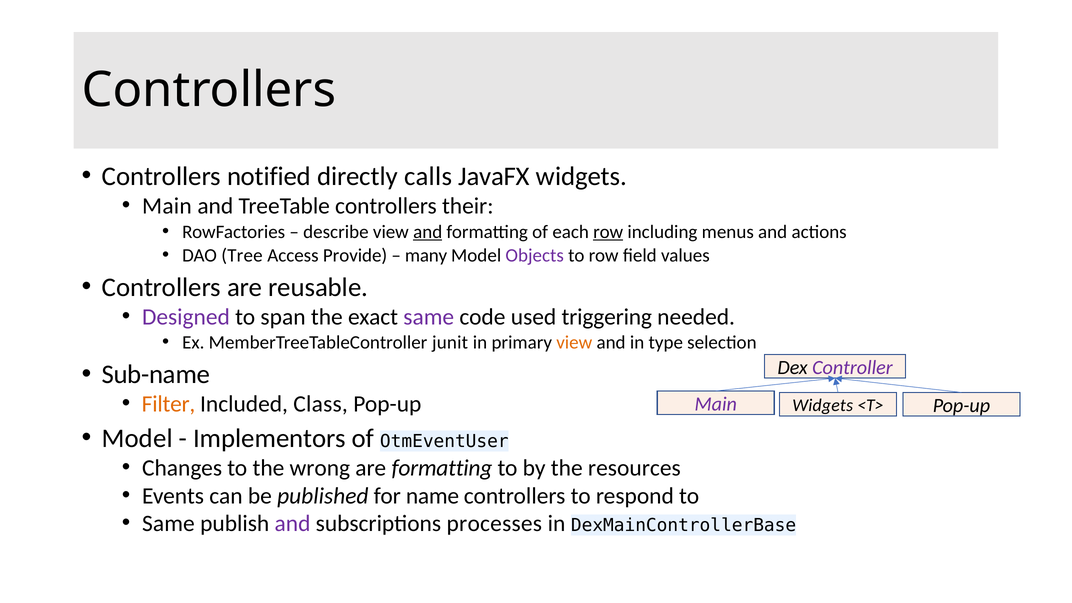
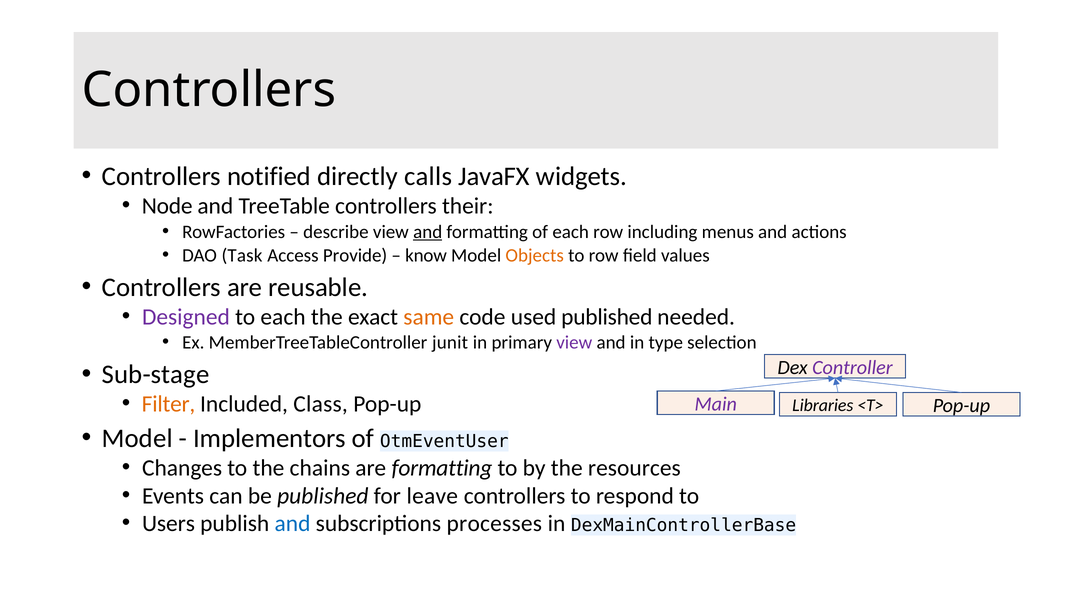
Main: Main -> Node (167, 206)
row underline: present -> none (608, 232)
Tree: Tree -> Task (242, 255)
many: many -> know (426, 255)
Objects colour: purple -> orange (535, 255)
to span: span -> each (283, 317)
same colour: purple -> orange (429, 317)
used triggering: triggering -> published (607, 317)
view colour: orange -> purple (574, 343)
Sub-name: Sub-name -> Sub-stage (156, 375)
Widgets: Widgets -> Libraries (823, 405)
wrong: wrong -> chains (320, 468)
name: name -> leave (432, 496)
Same: Same -> Users (168, 524)
and colour: purple -> blue (293, 524)
